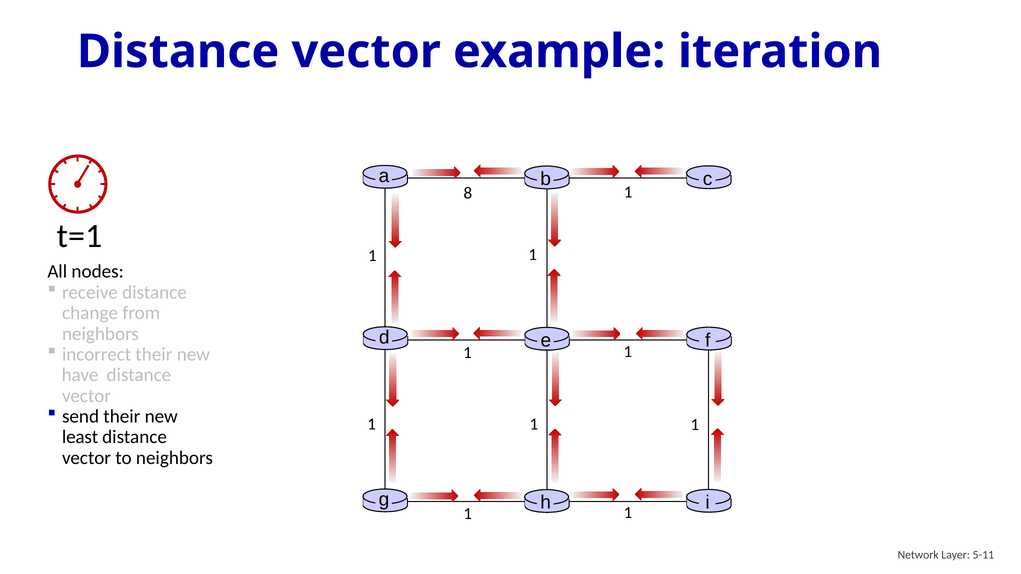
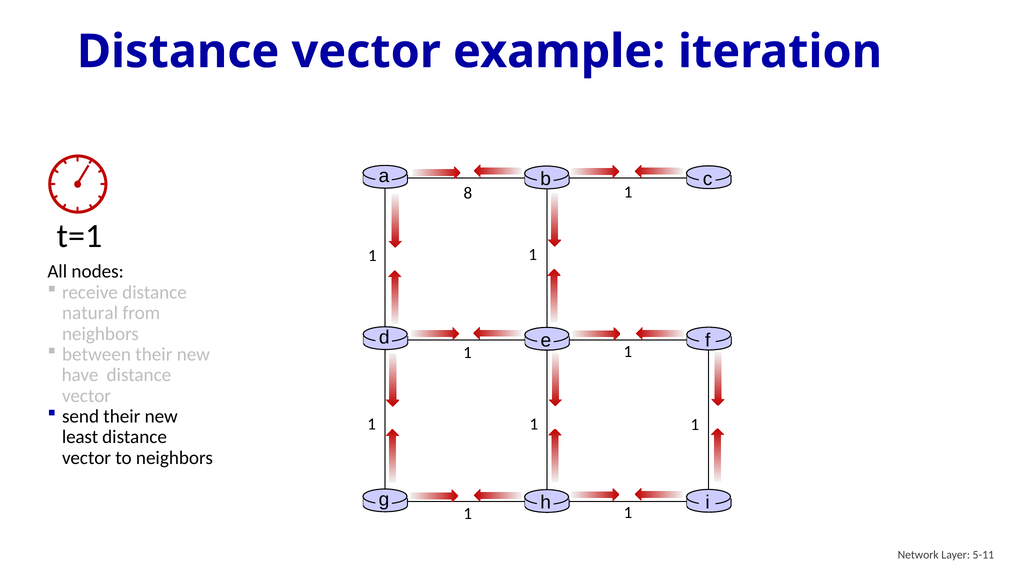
change: change -> natural (90, 313)
incorrect: incorrect -> between (97, 355)
